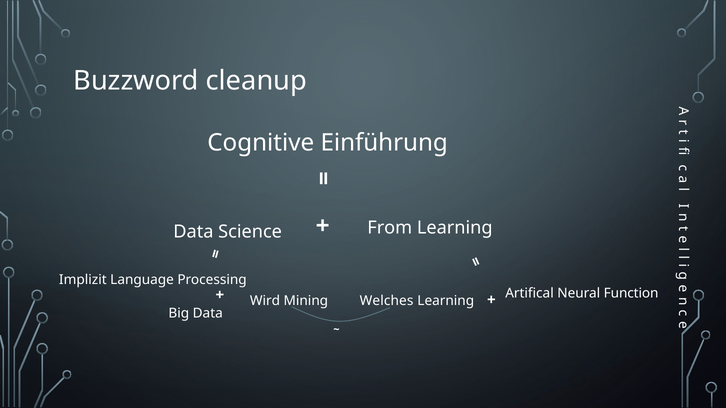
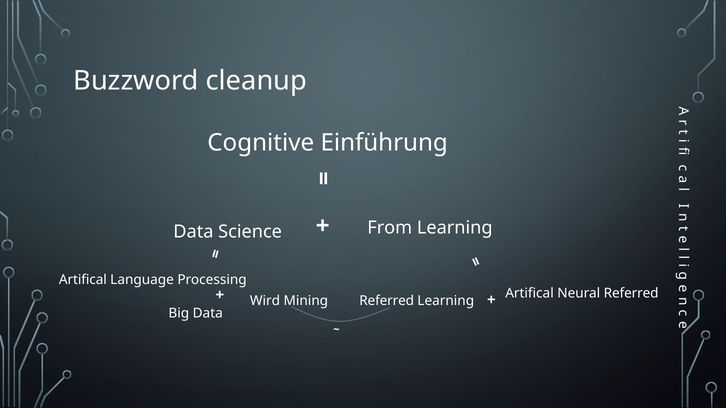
Implizit: Implizit -> Artifical (83, 280)
Neural Function: Function -> Referred (631, 293)
Welches: Welches -> Referred (387, 301)
